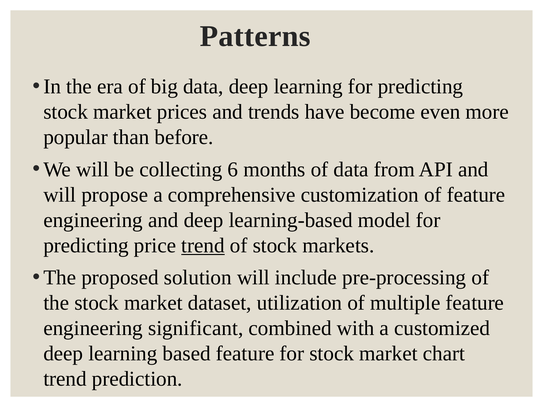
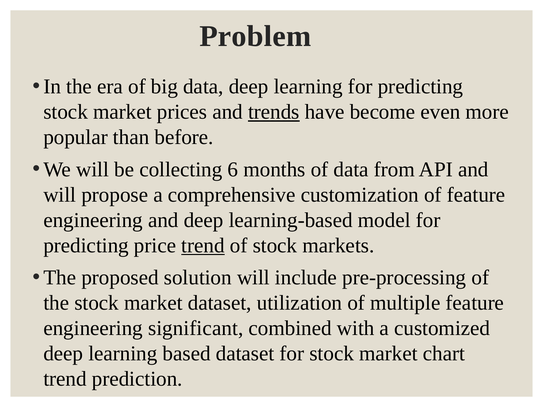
Patterns: Patterns -> Problem (255, 36)
trends underline: none -> present (274, 112)
based feature: feature -> dataset (245, 354)
